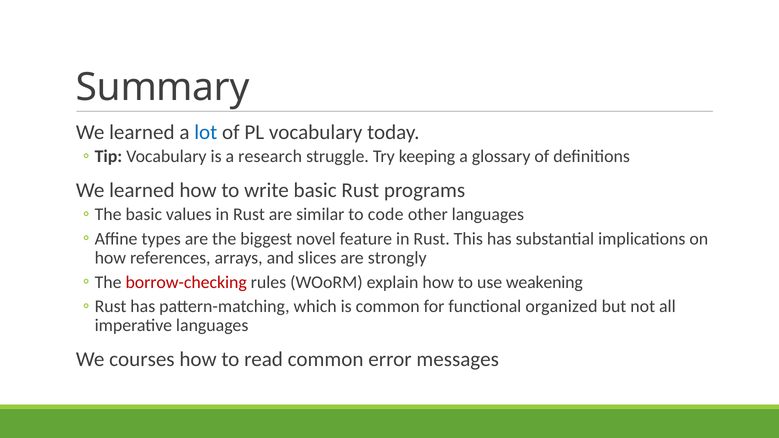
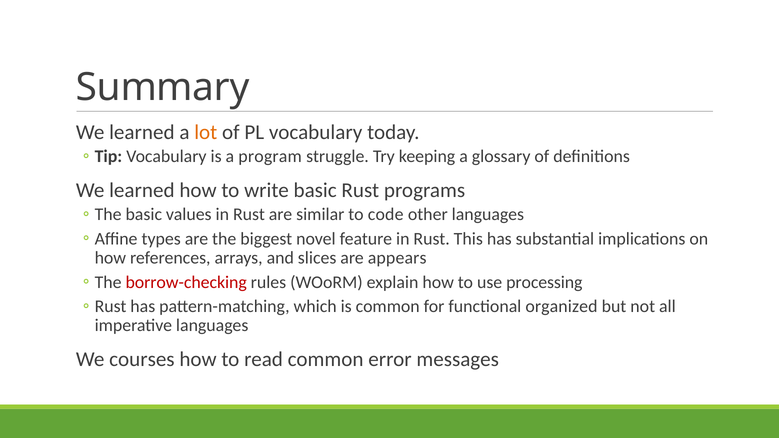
lot colour: blue -> orange (206, 132)
research: research -> program (270, 156)
strongly: strongly -> appears (397, 258)
weakening: weakening -> processing (544, 282)
